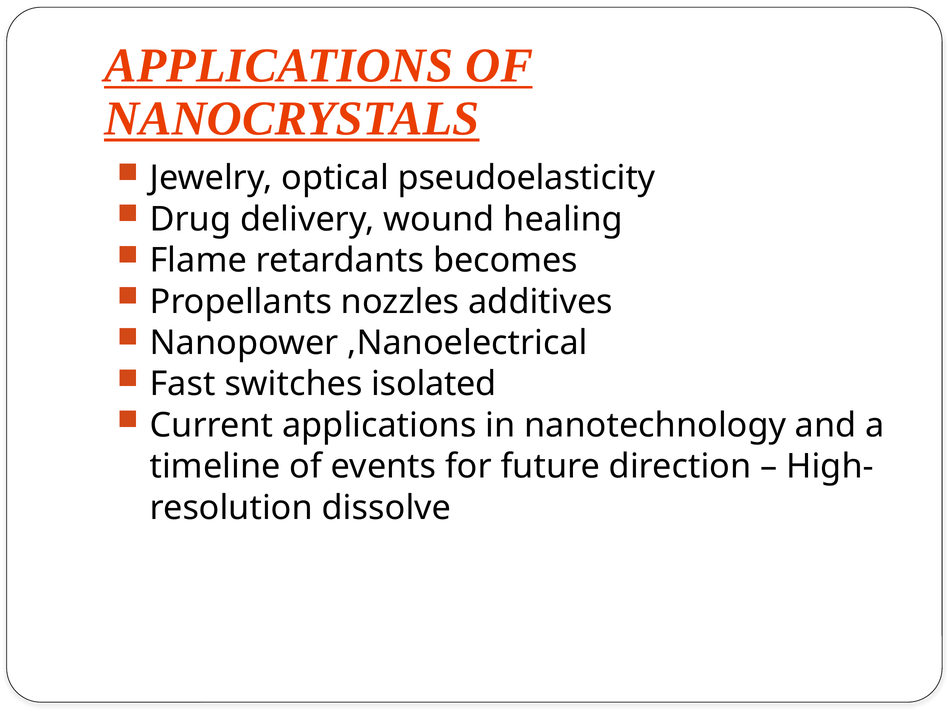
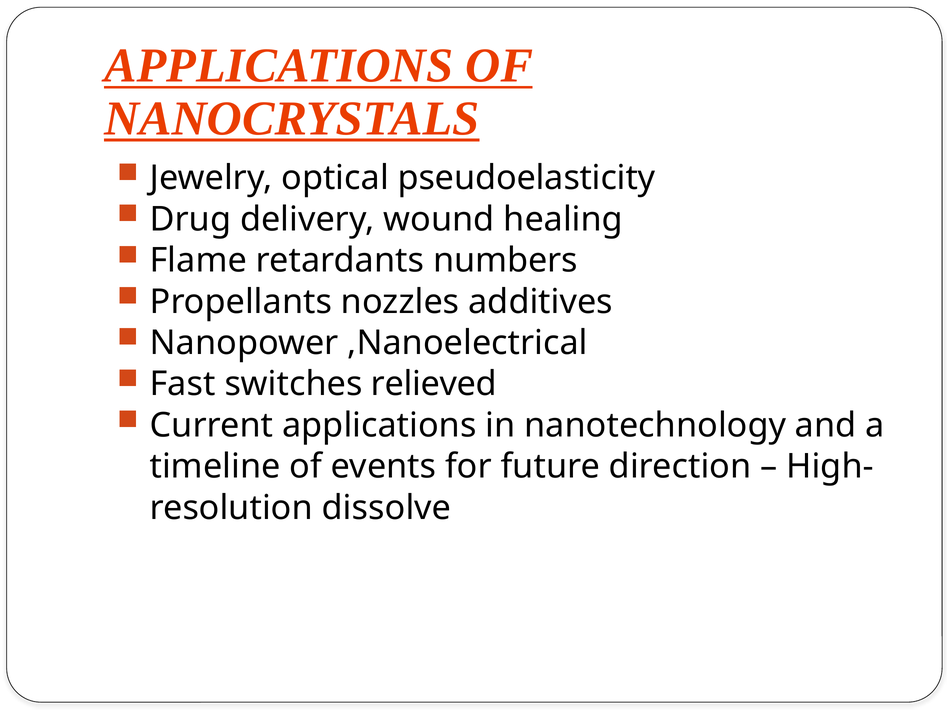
becomes: becomes -> numbers (505, 260)
isolated: isolated -> relieved (434, 384)
